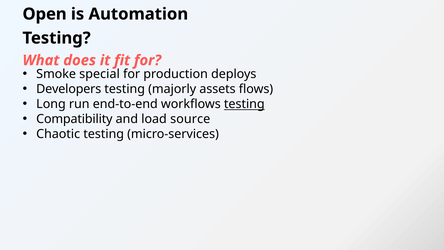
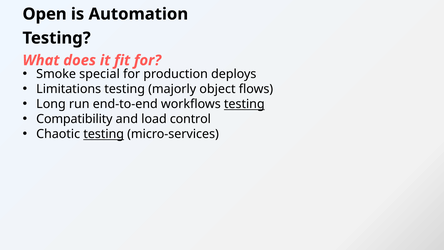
Developers: Developers -> Limitations (69, 89)
assets: assets -> object (217, 89)
source: source -> control (190, 119)
testing underline: none -> present (104, 134)
